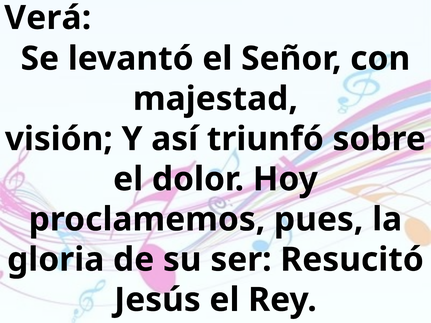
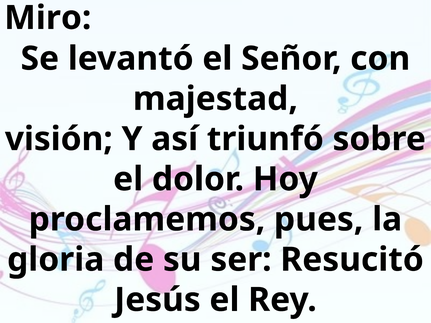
Verá: Verá -> Miro (48, 18)
